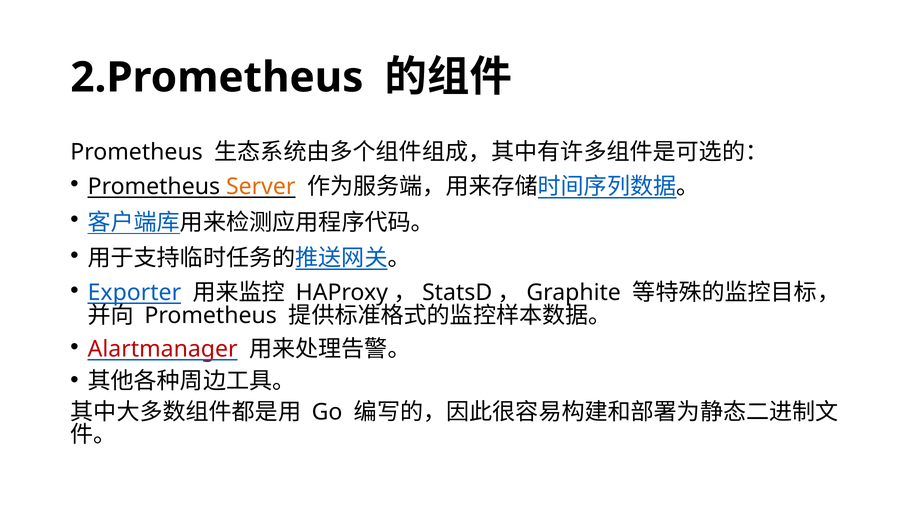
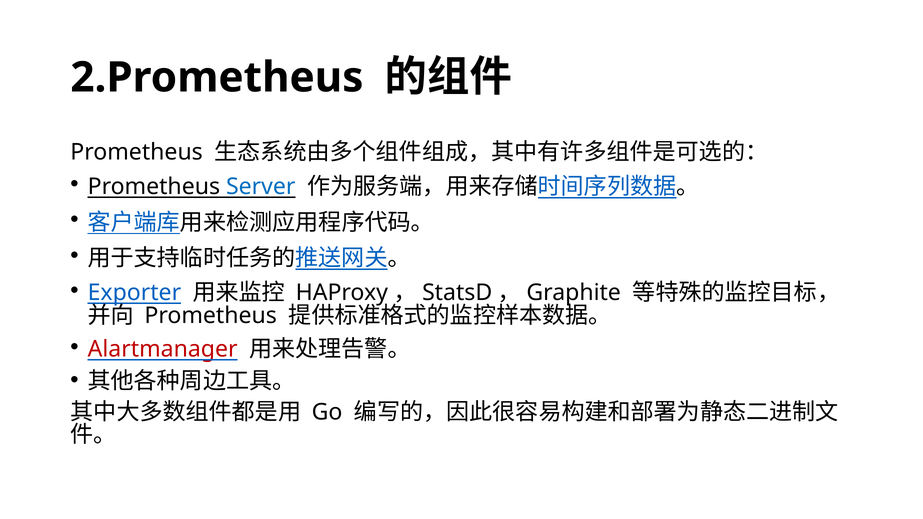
Server colour: orange -> blue (261, 187)
